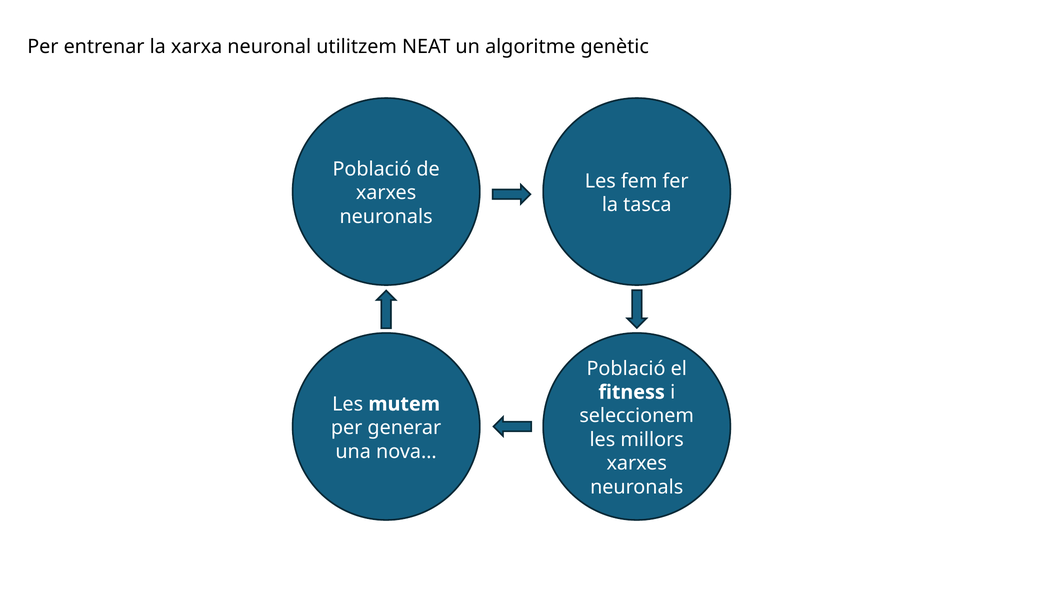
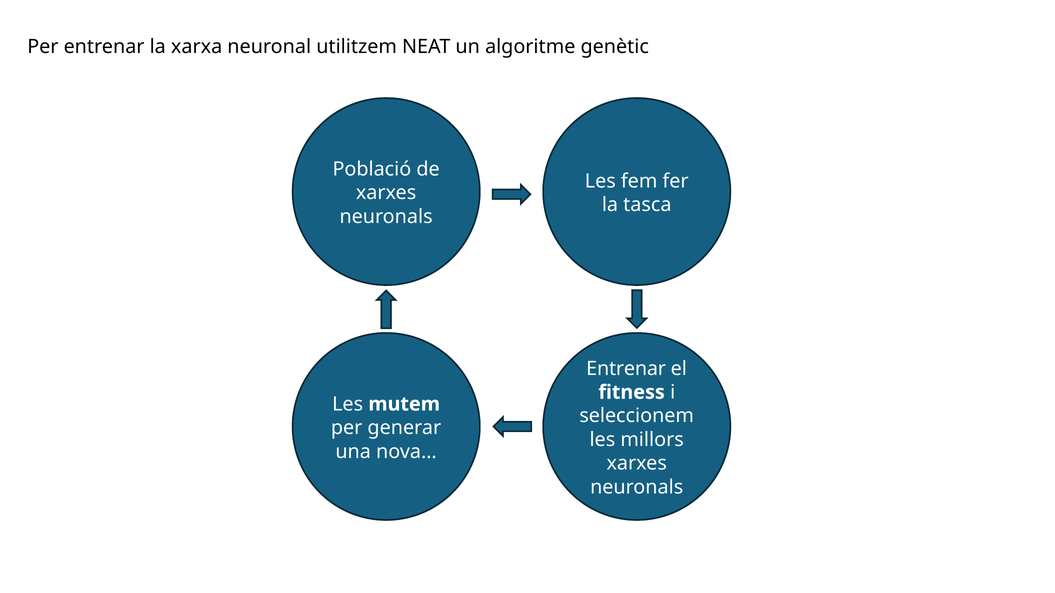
Població: Població -> Entrenar (626, 369)
